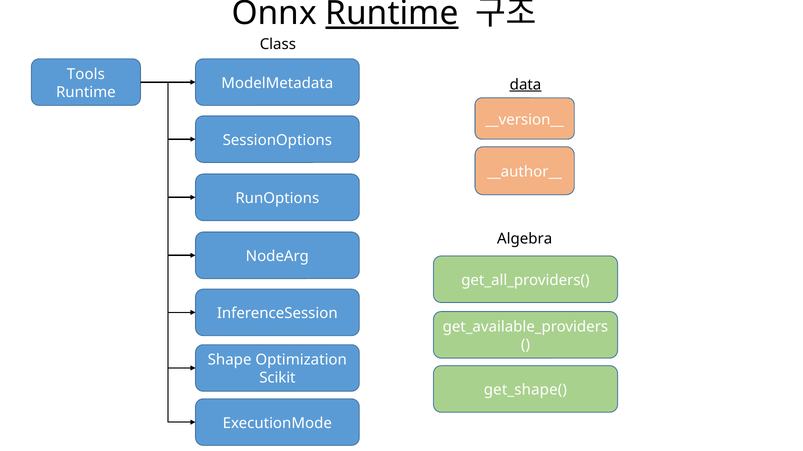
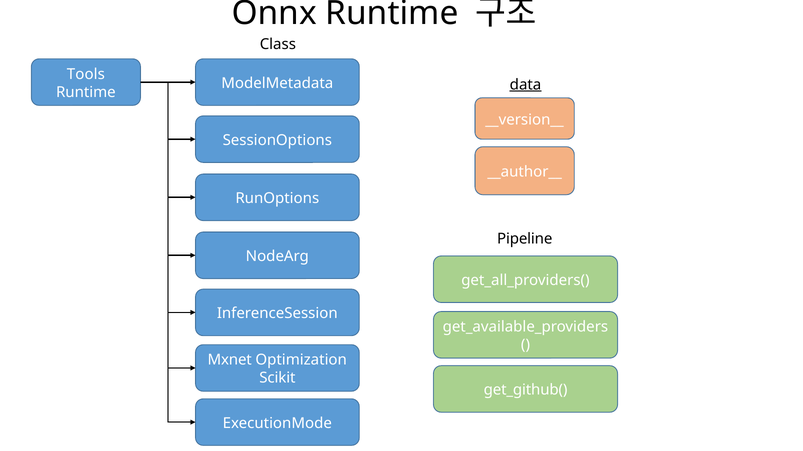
Runtime underline: present -> none (392, 13)
Algebra: Algebra -> Pipeline (525, 239)
Shape: Shape -> Mxnet (230, 361)
get_shape(: get_shape( -> get_github( (526, 391)
